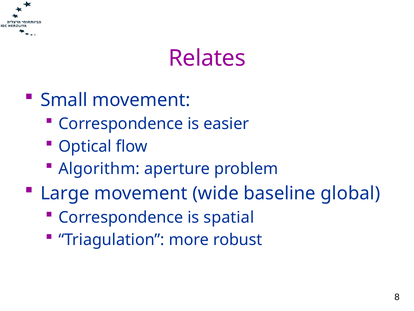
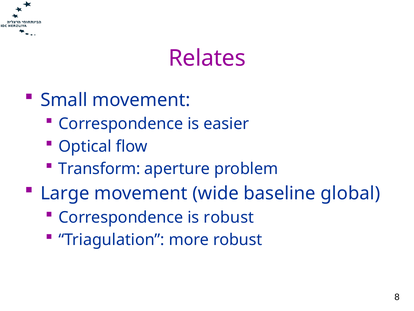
Algorithm: Algorithm -> Transform (99, 169)
is spatial: spatial -> robust (229, 217)
